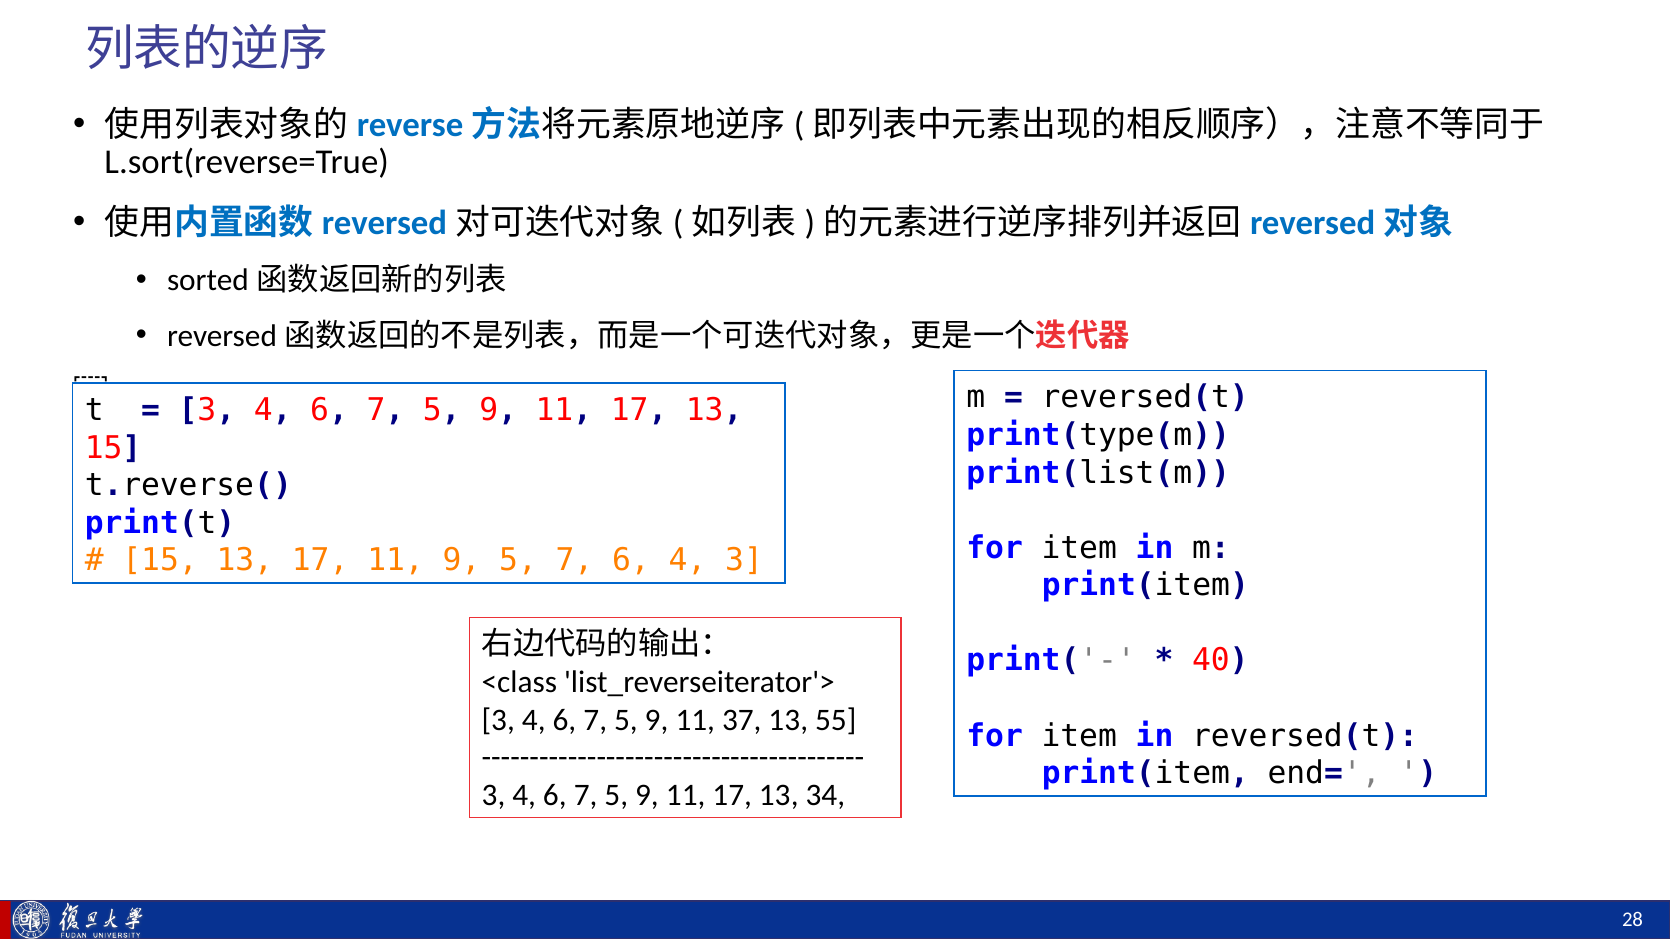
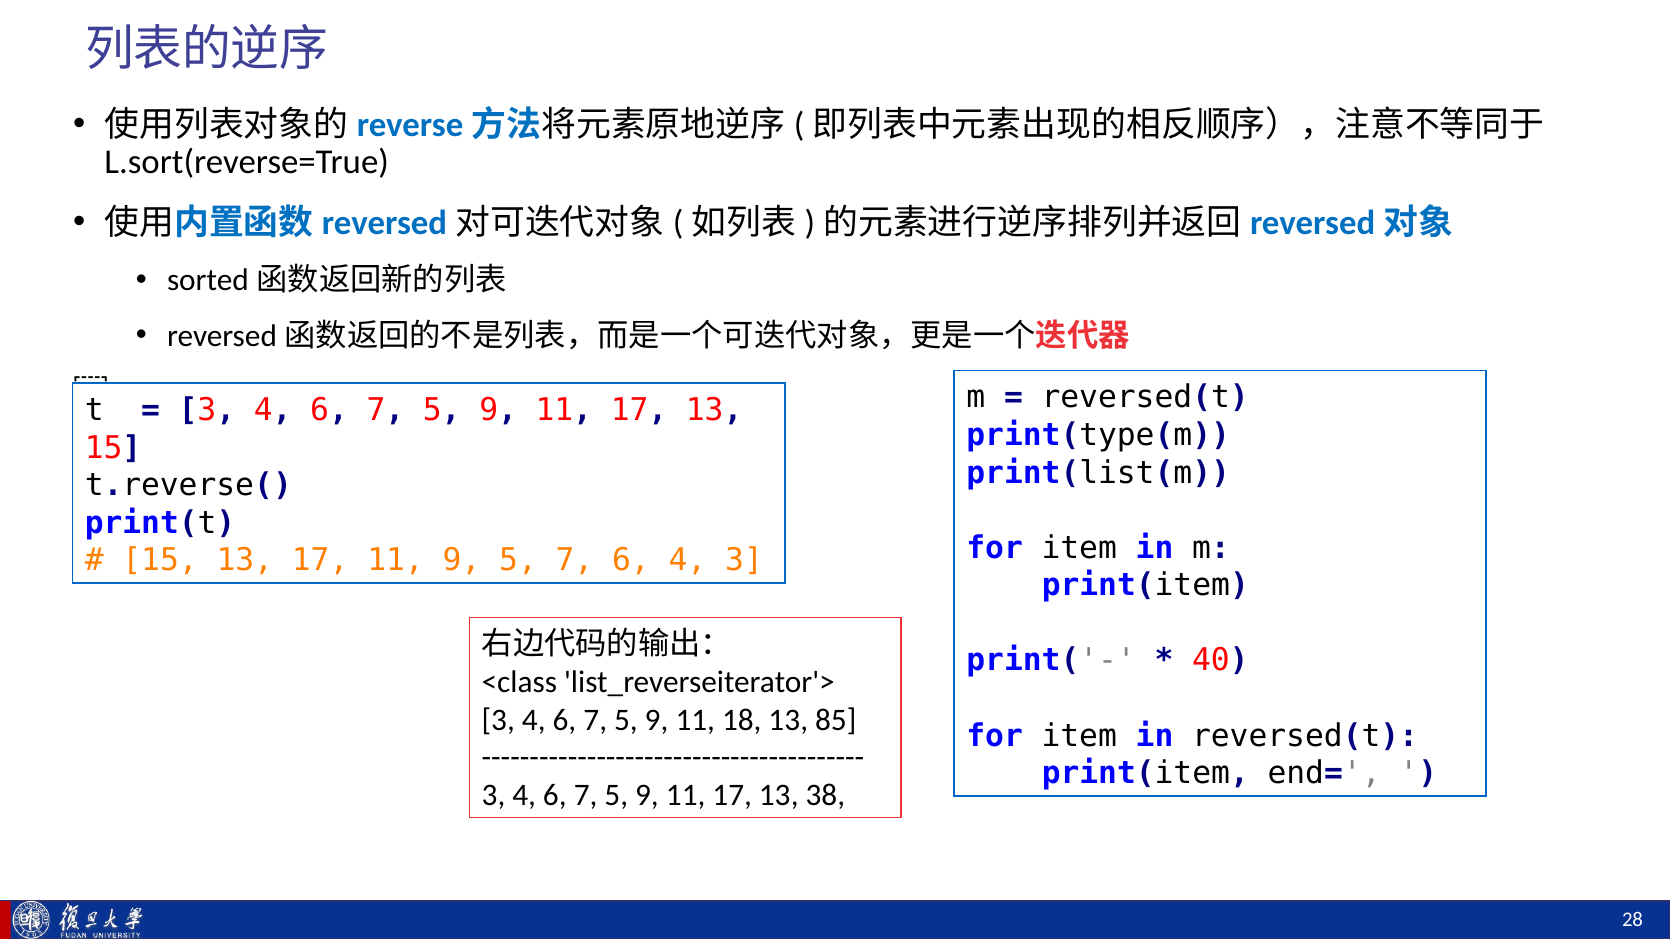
37: 37 -> 18 (742, 720)
55: 55 -> 85 (836, 720)
34: 34 -> 38 (825, 795)
